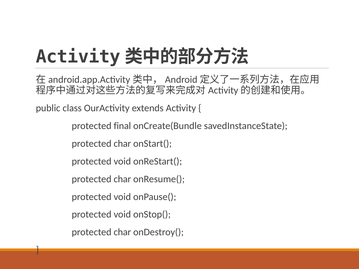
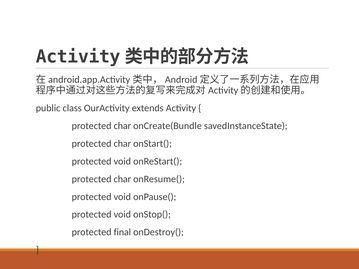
final: final -> char (122, 126)
char: char -> final (122, 232)
